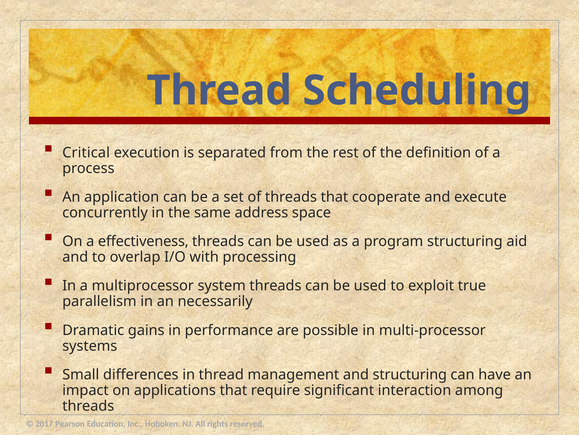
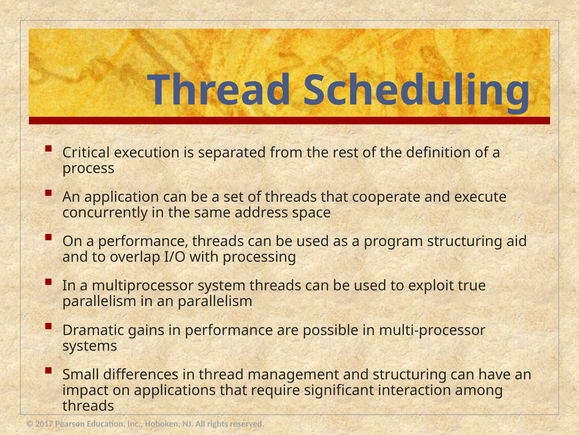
a effectiveness: effectiveness -> performance (143, 241)
an necessarily: necessarily -> parallelism (215, 301)
